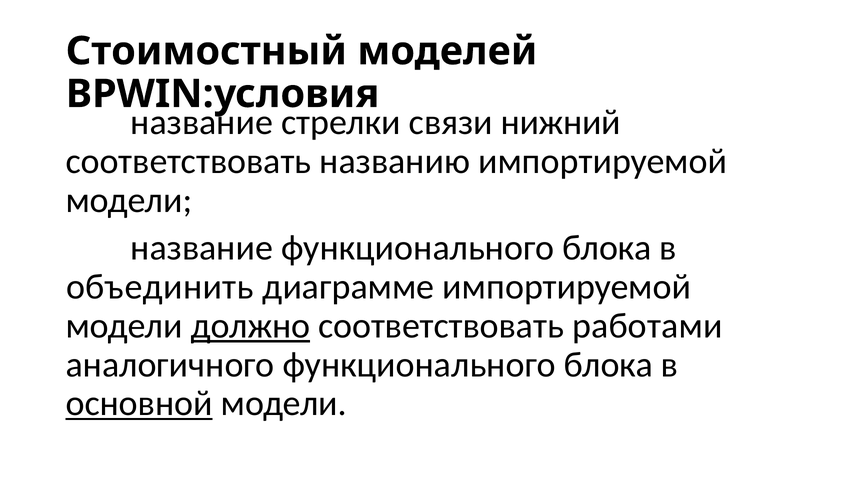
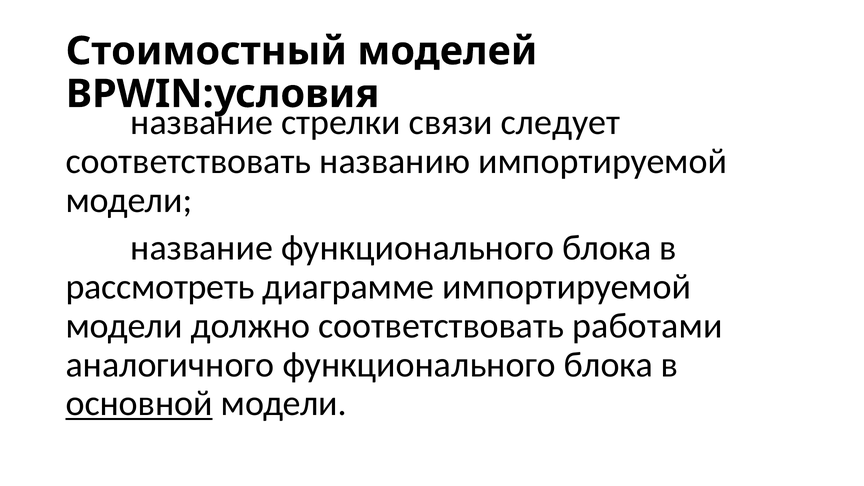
нижний: нижний -> следует (561, 122)
объединить: объединить -> рассмотреть (160, 287)
должно underline: present -> none (251, 326)
